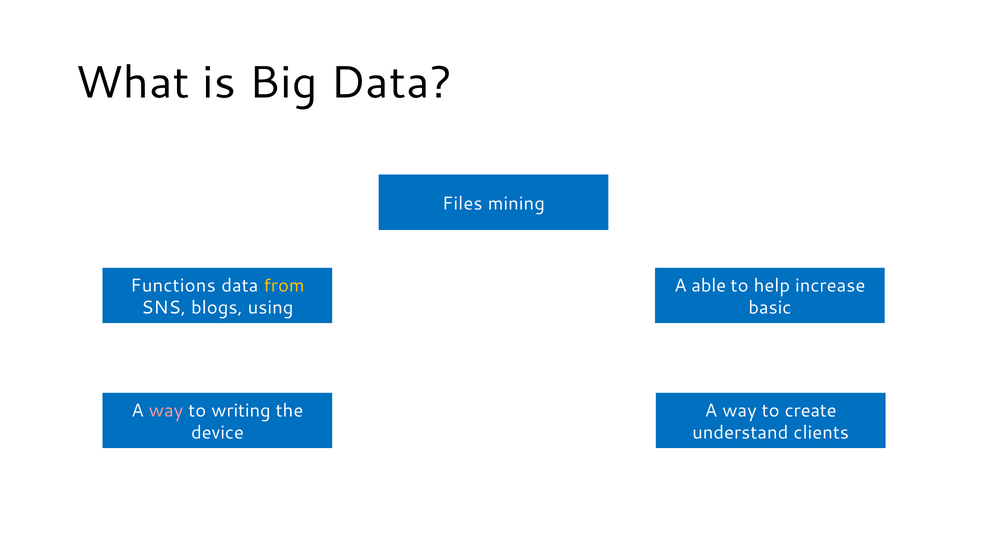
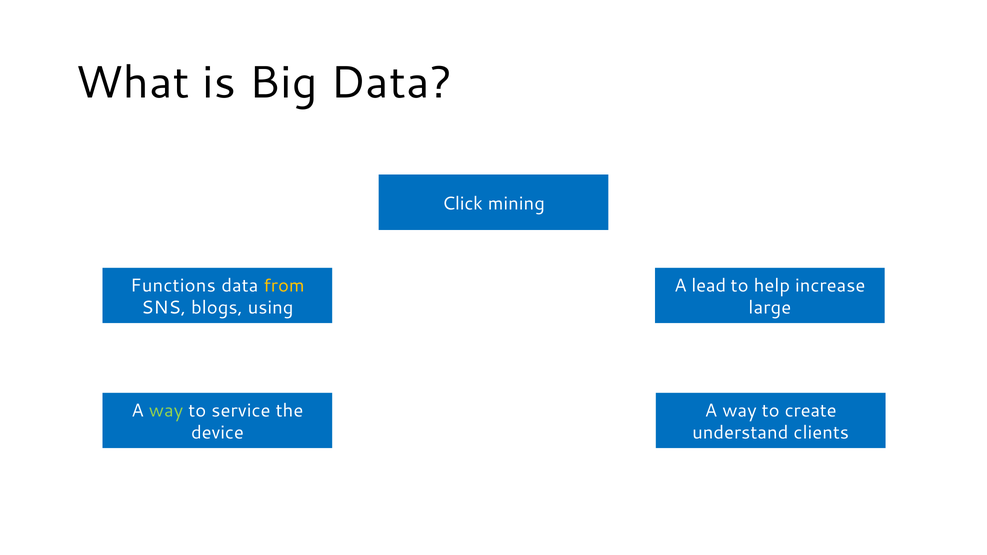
Files: Files -> Click (462, 204)
able: able -> lead (709, 286)
basic: basic -> large (770, 308)
way colour: pink -> light green (166, 411)
writing: writing -> service (241, 411)
